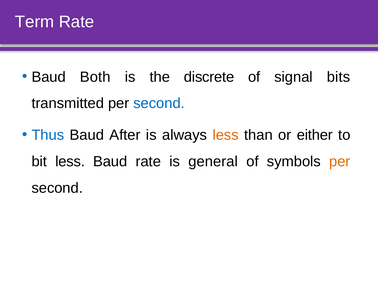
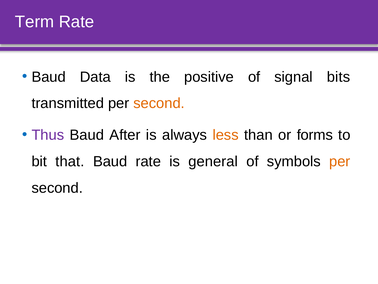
Both: Both -> Data (95, 77)
discrete: discrete -> positive (209, 77)
second colour: blue -> orange (159, 103)
Thus colour: blue -> purple (48, 135)
either: either -> forms (315, 135)
bit less: less -> that (70, 161)
